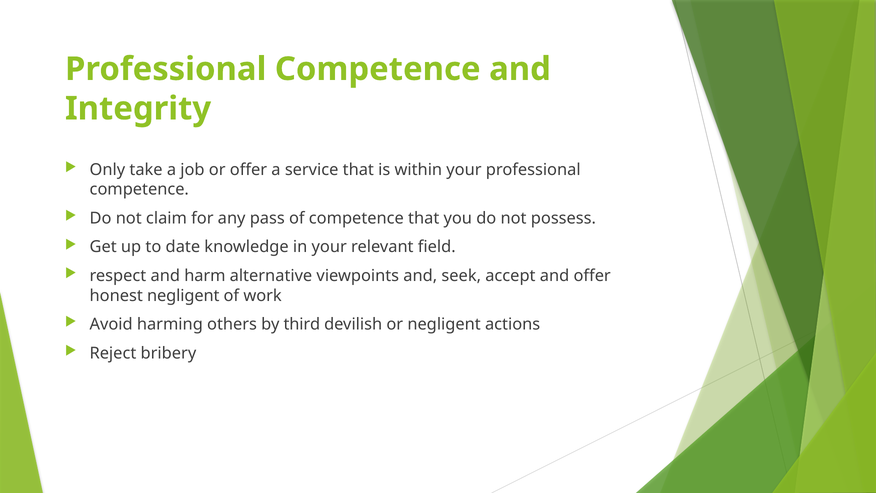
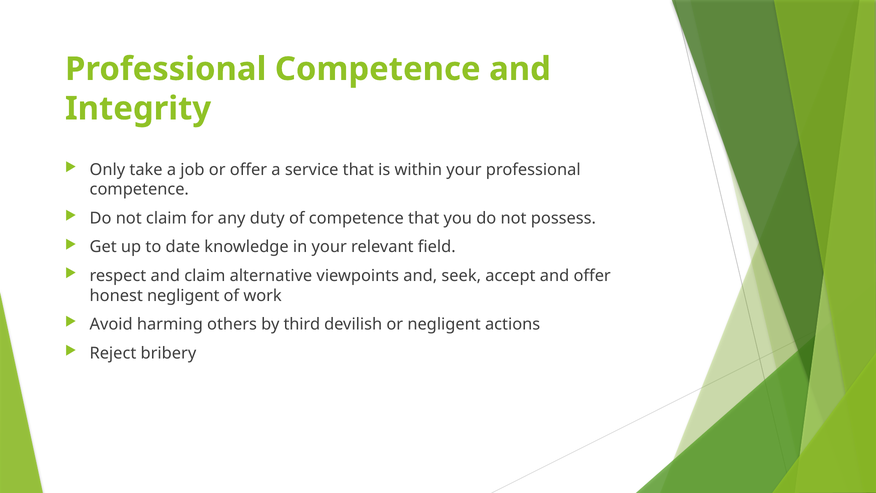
pass: pass -> duty (267, 218)
and harm: harm -> claim (205, 276)
